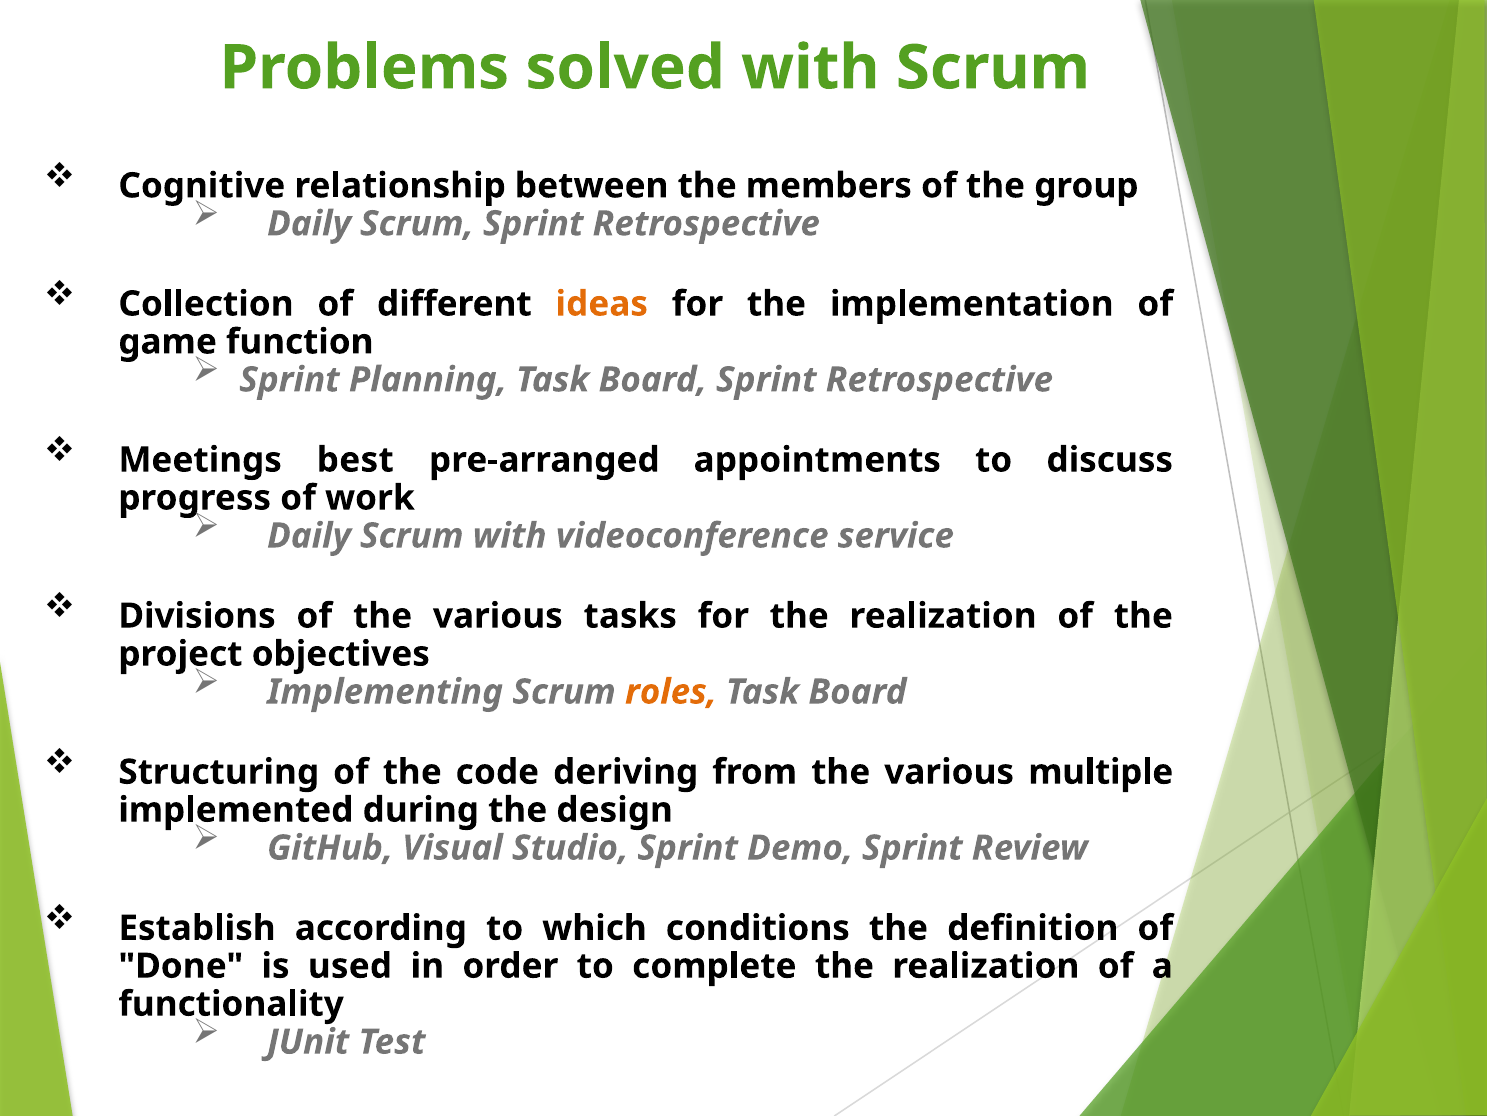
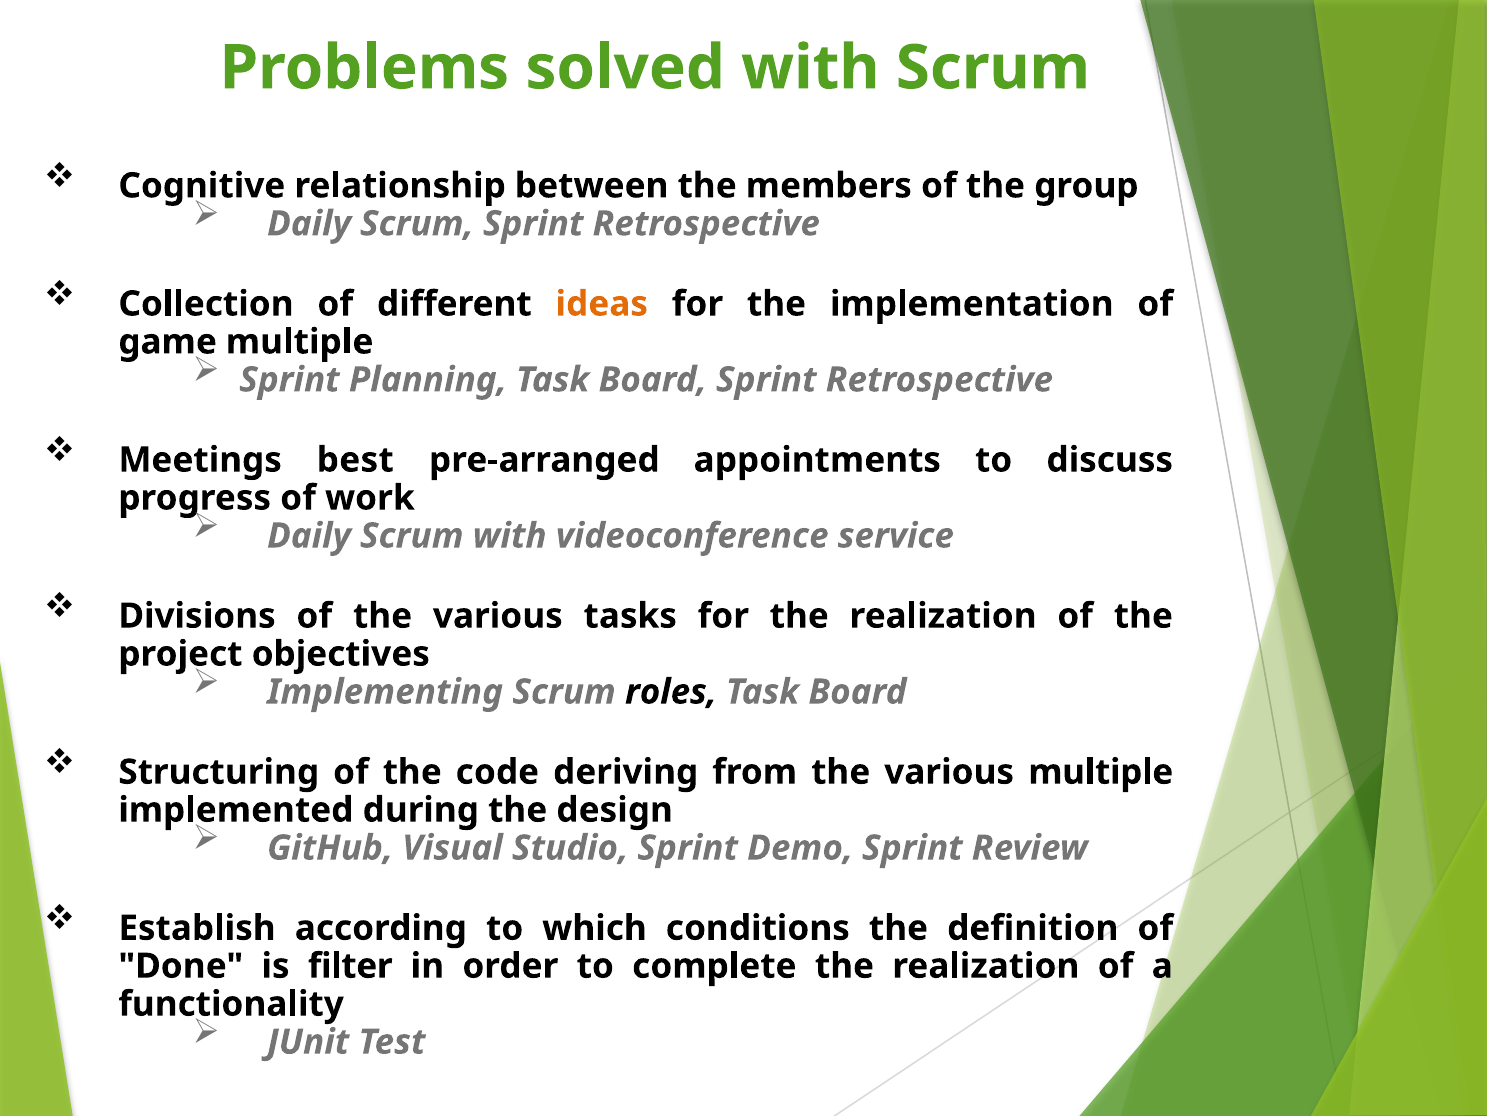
game function: function -> multiple (300, 342)
roles colour: orange -> black (671, 692)
used: used -> filter (350, 965)
